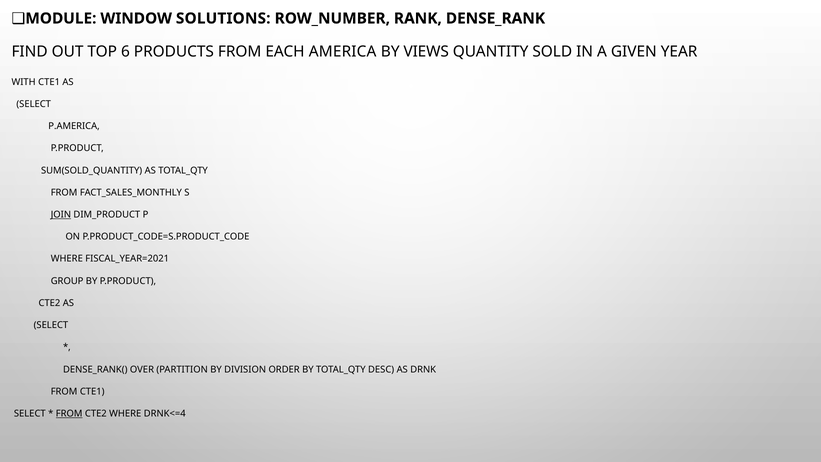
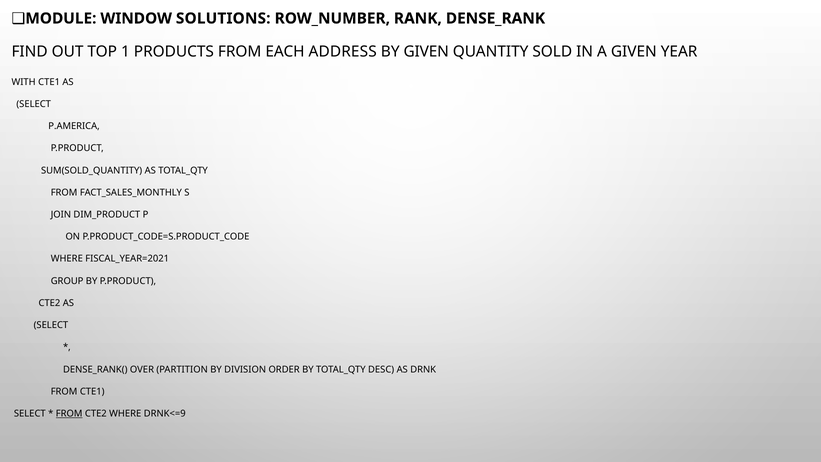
6: 6 -> 1 (125, 52)
AMERICA: AMERICA -> ADDRESS (343, 52)
BY VIEWS: VIEWS -> GIVEN (426, 52)
JOIN underline: present -> none (61, 215)
DRNK<=4: DRNK<=4 -> DRNK<=9 (165, 414)
